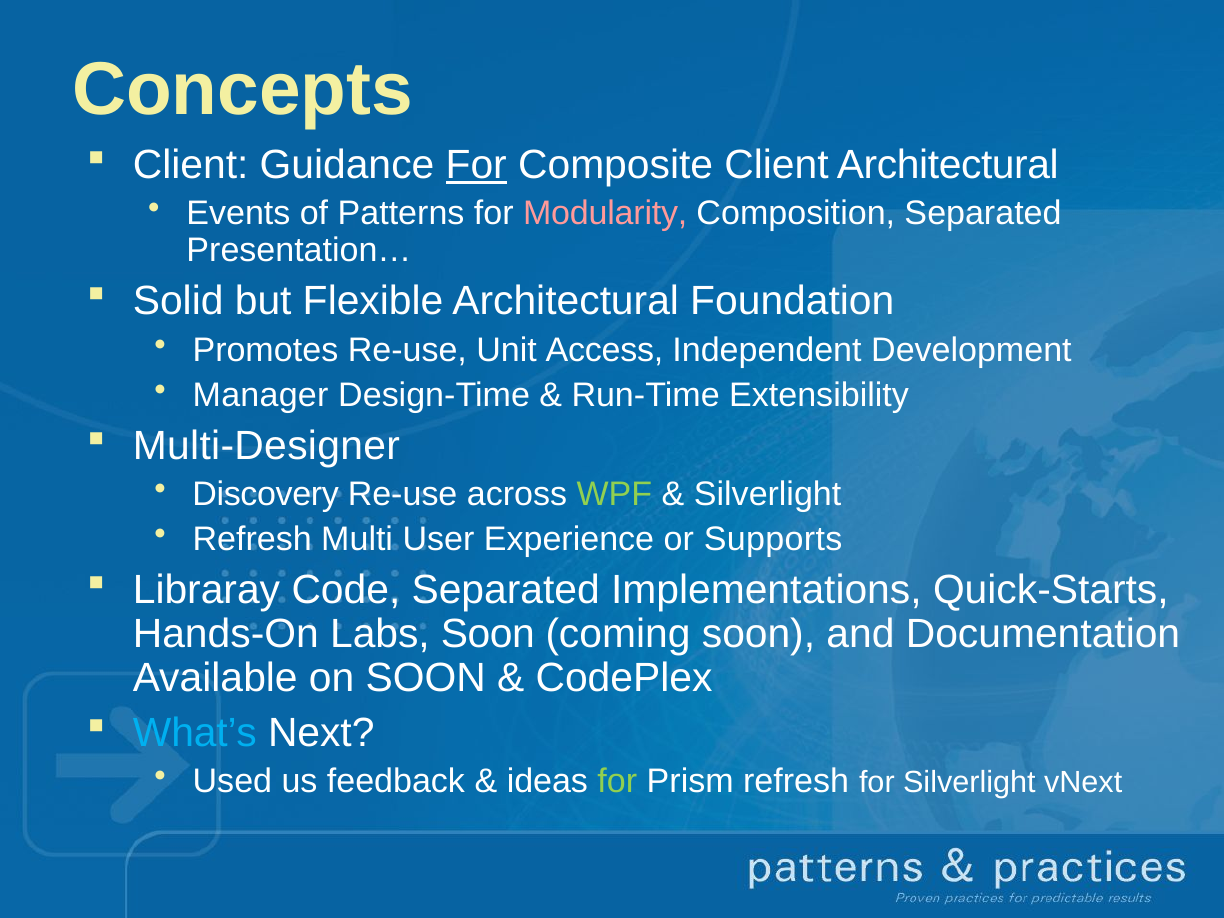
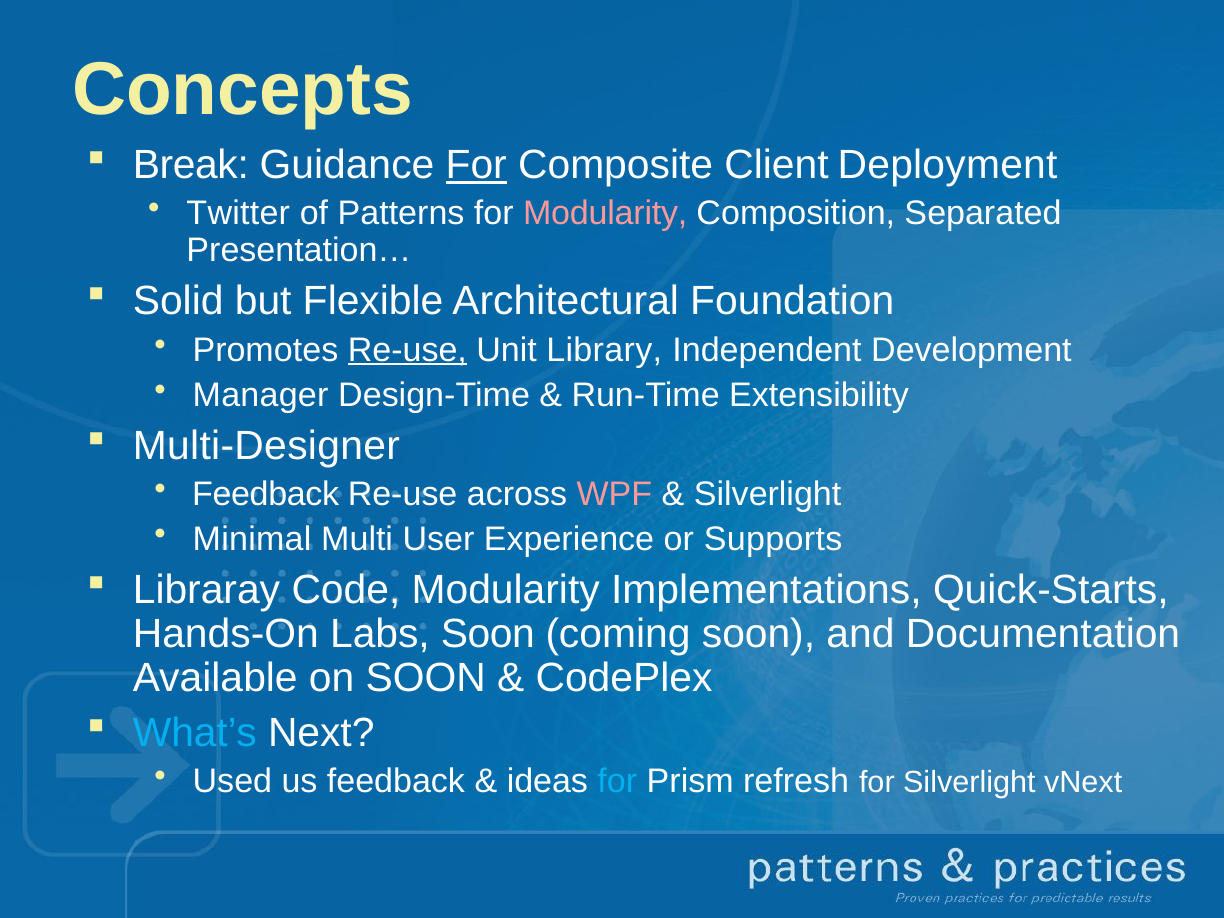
Client: Client -> Break (191, 165)
Client Architectural: Architectural -> Deployment (948, 165)
Events: Events -> Twitter (238, 214)
Re-use underline: none -> present (407, 350)
Access: Access -> Library (604, 350)
Discovery: Discovery -> Feedback (266, 494)
WPF colour: light green -> pink (614, 494)
Refresh: Refresh -> Minimal (252, 540)
Code Separated: Separated -> Modularity (506, 590)
for colour: light green -> light blue (617, 781)
